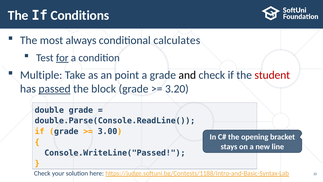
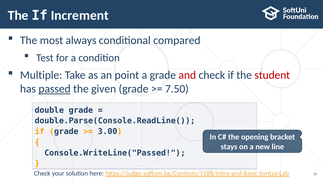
Conditions: Conditions -> Increment (80, 15)
calculates: calculates -> compared (177, 40)
for underline: present -> none (62, 58)
and colour: black -> red (187, 75)
block: block -> given (104, 89)
3.20: 3.20 -> 7.50 (177, 89)
